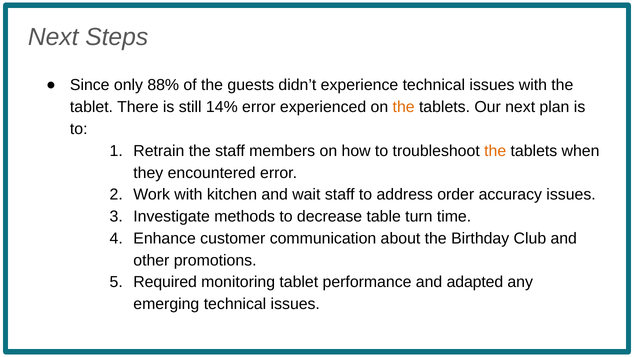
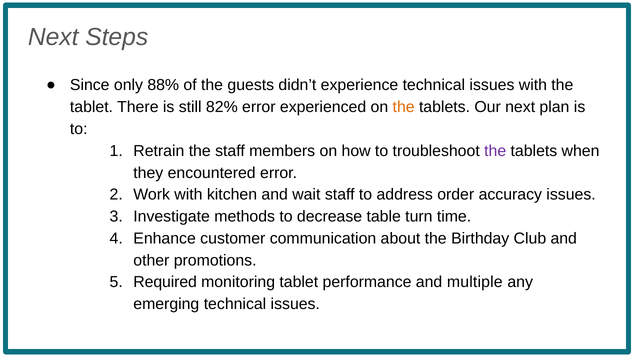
14%: 14% -> 82% (222, 107)
the colour: orange -> purple (495, 151)
adapted: adapted -> multiple (475, 282)
